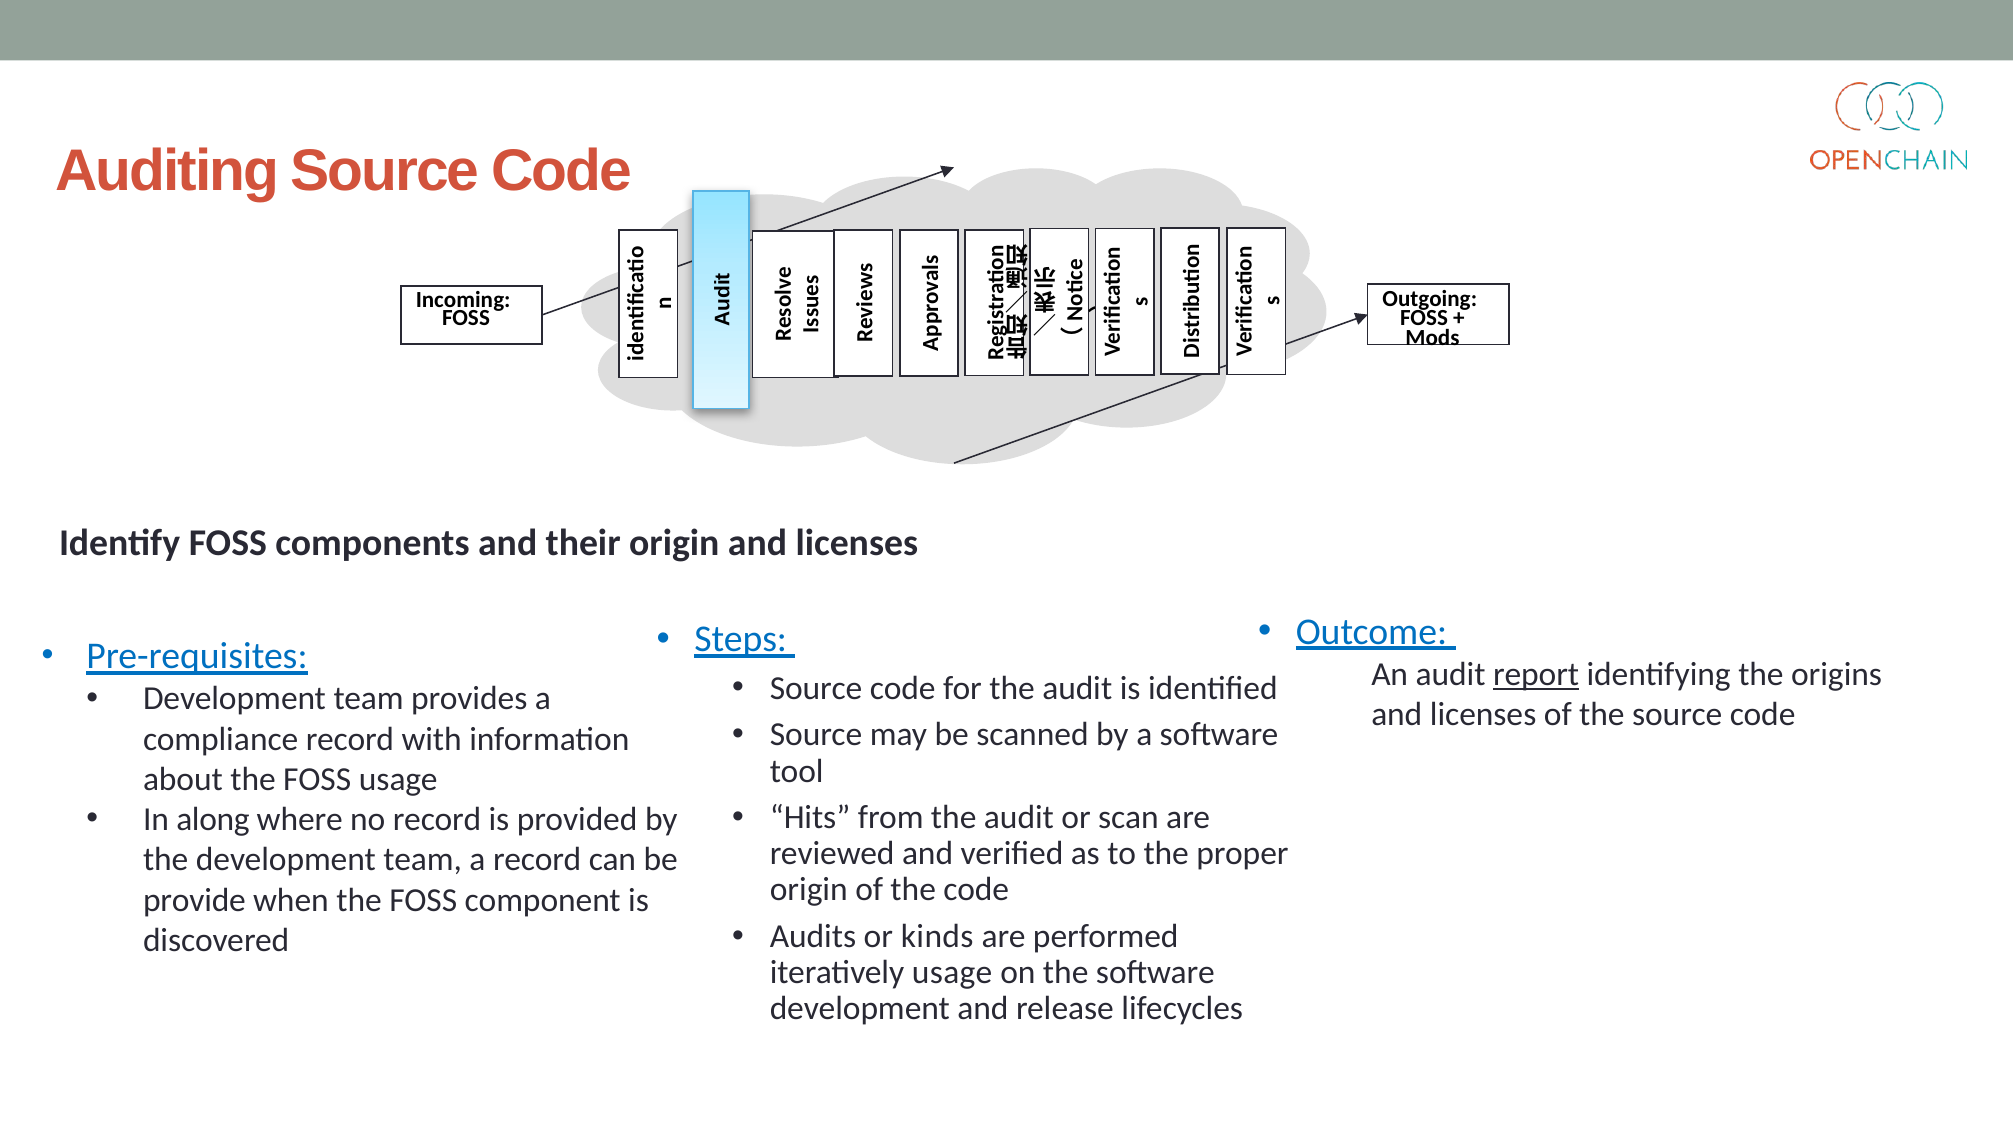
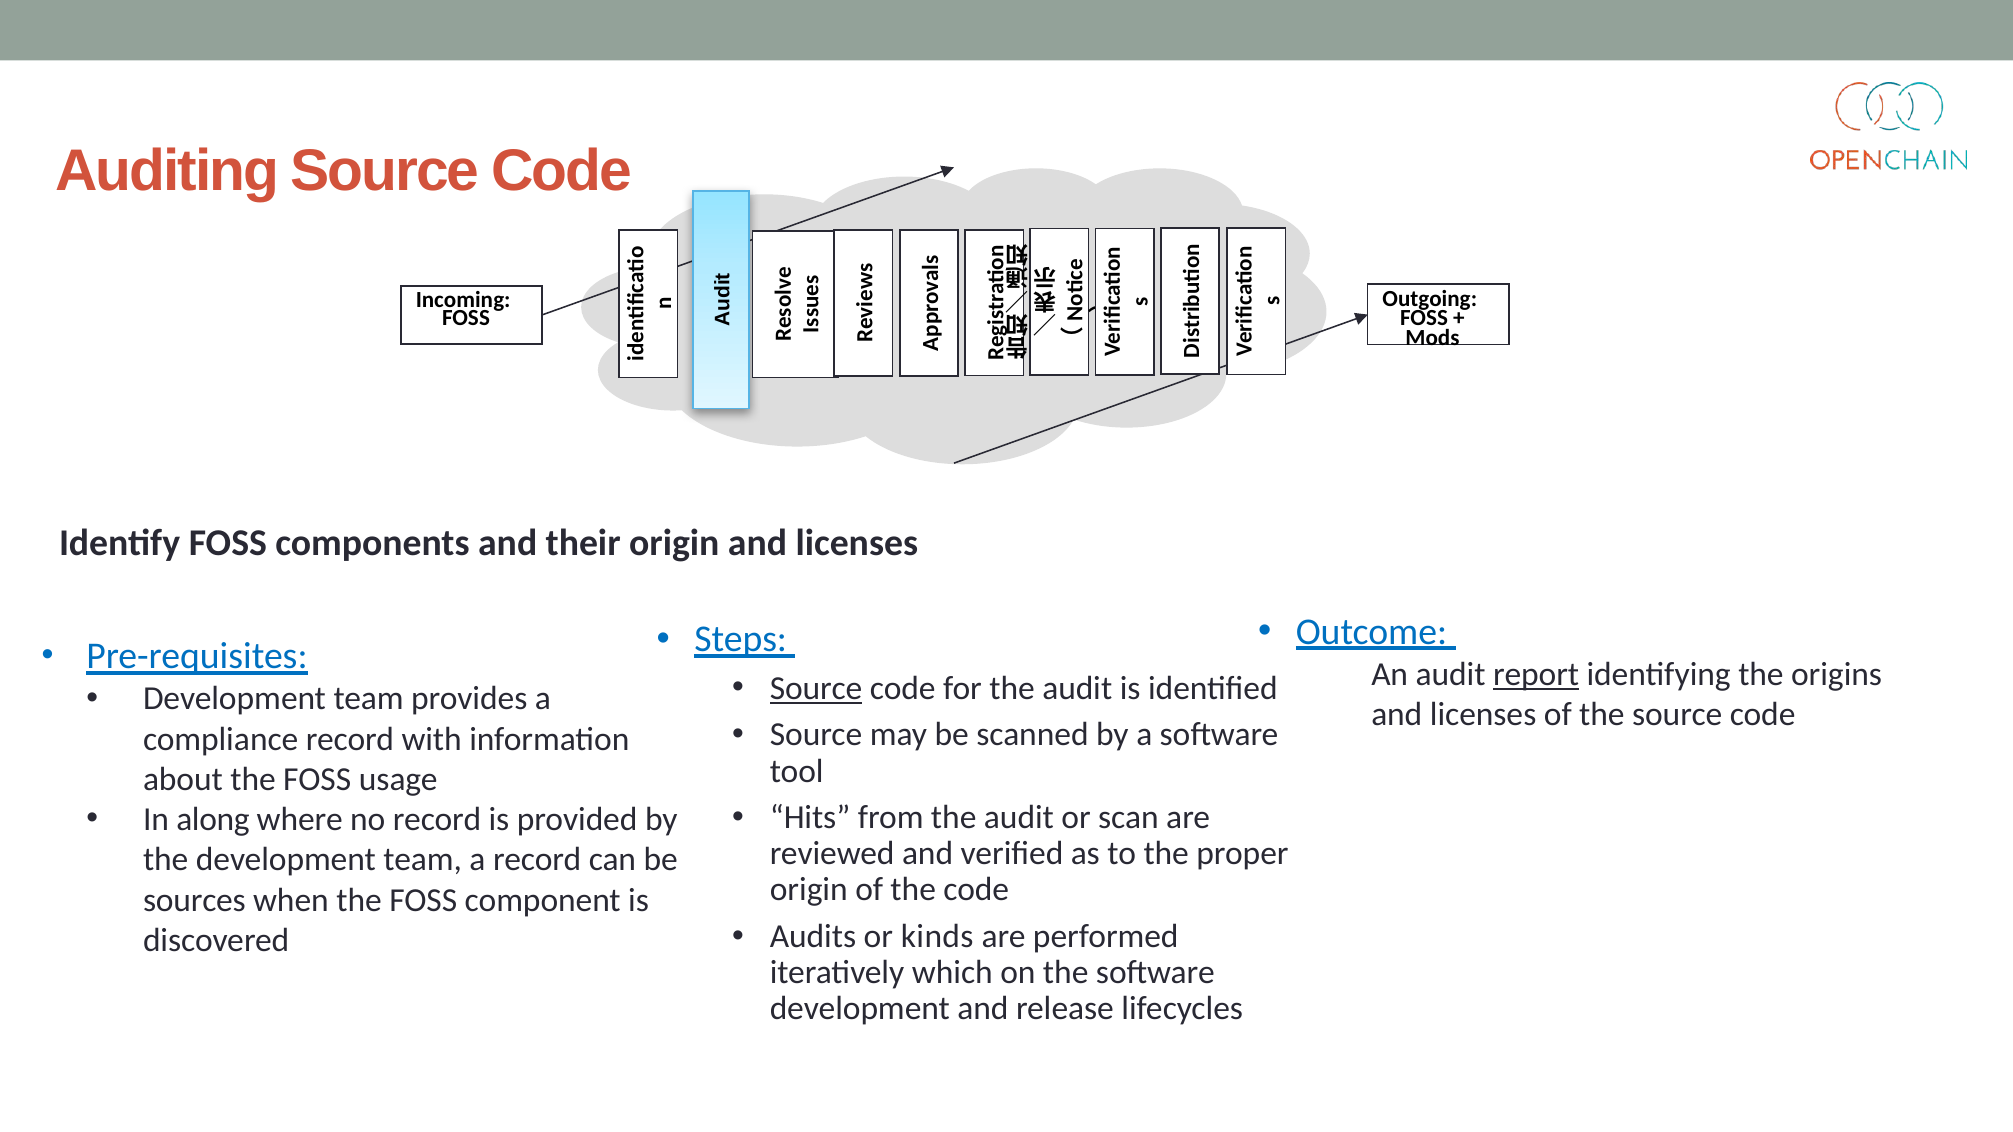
Source underline: none -> present (816, 688)
provide: provide -> sources (194, 900)
iteratively usage: usage -> which (952, 973)
